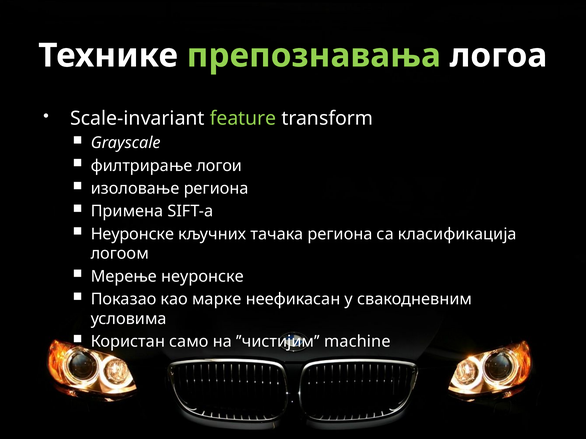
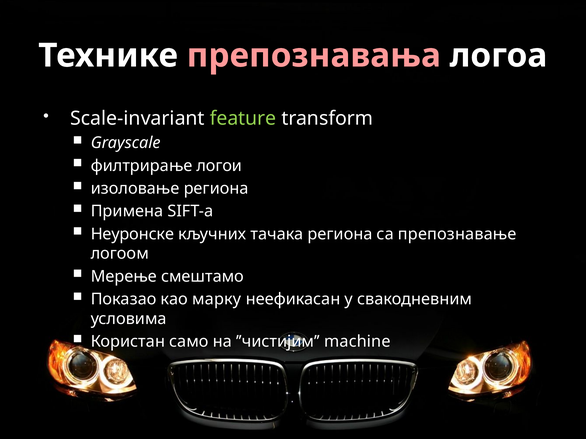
препознавања colour: light green -> pink (314, 56)
класификација: класификација -> препознавање (457, 234)
Мерење неуронске: неуронске -> смештамо (203, 277)
марке: марке -> марку (217, 300)
